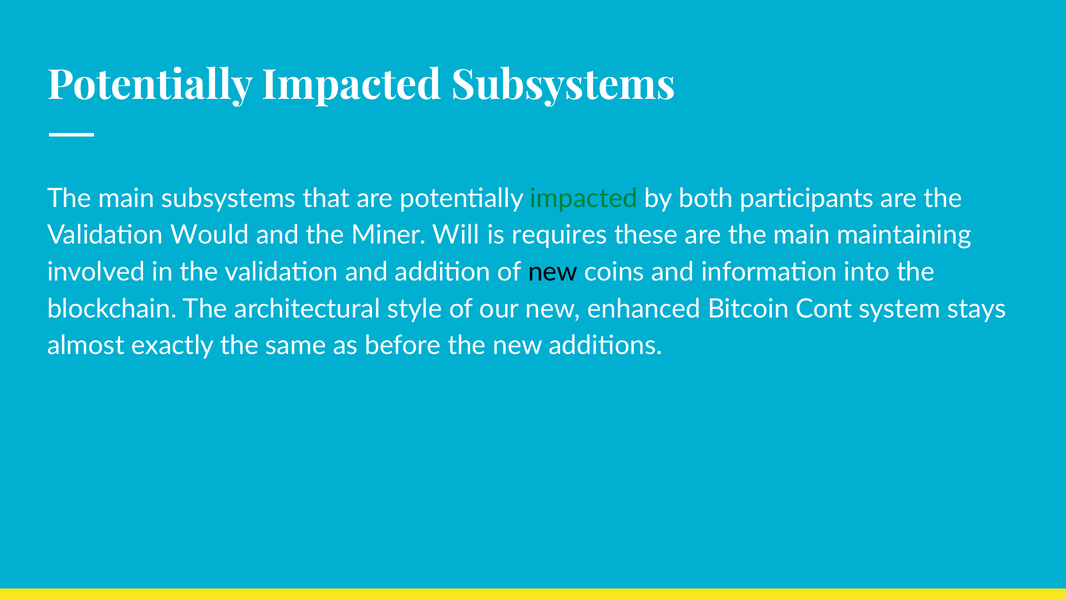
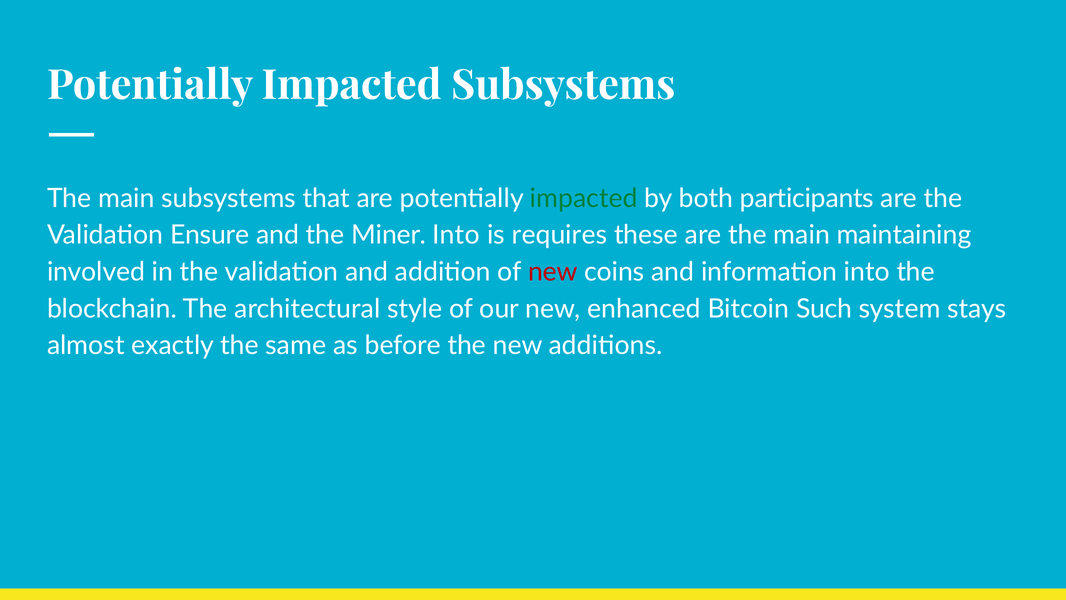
Would: Would -> Ensure (210, 235)
Miner Will: Will -> Into (456, 235)
new colour: black -> red (553, 272)
Cont: Cont -> Such (824, 309)
